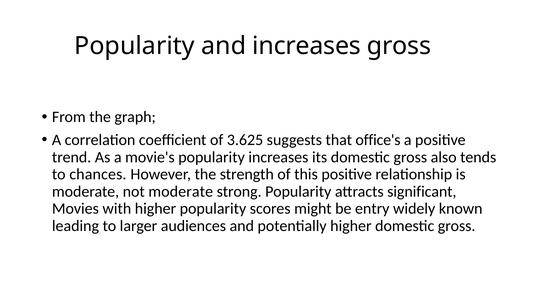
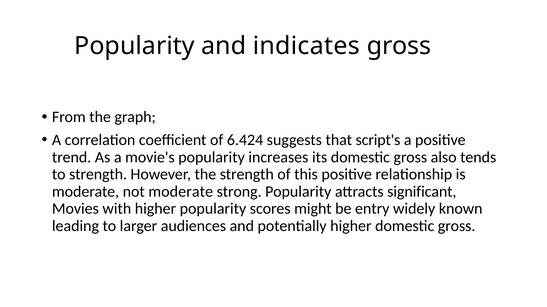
and increases: increases -> indicates (306, 46)
3.625: 3.625 -> 6.424 (245, 140)
office's: office's -> script's (378, 140)
to chances: chances -> strength (98, 175)
